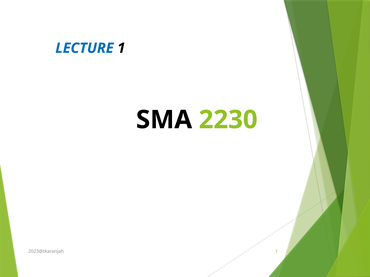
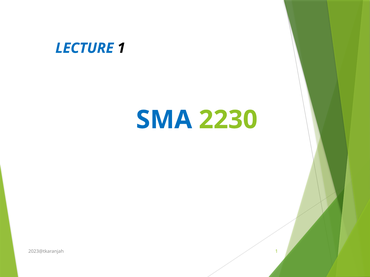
SMA colour: black -> blue (164, 120)
